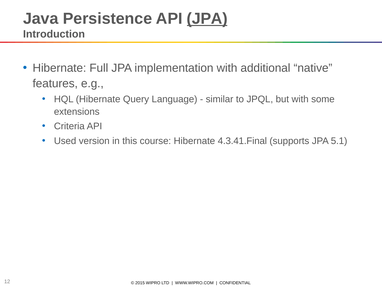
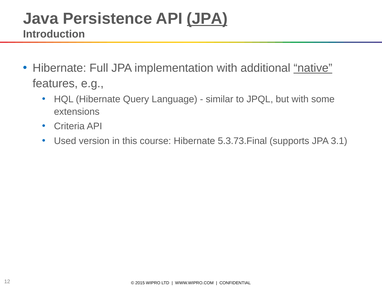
native underline: none -> present (313, 68)
4.3.41.Final: 4.3.41.Final -> 5.3.73.Final (242, 141)
5.1: 5.1 -> 3.1 (339, 141)
